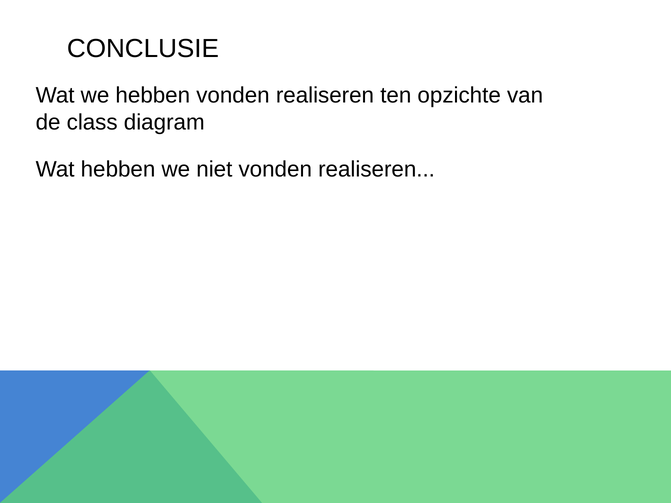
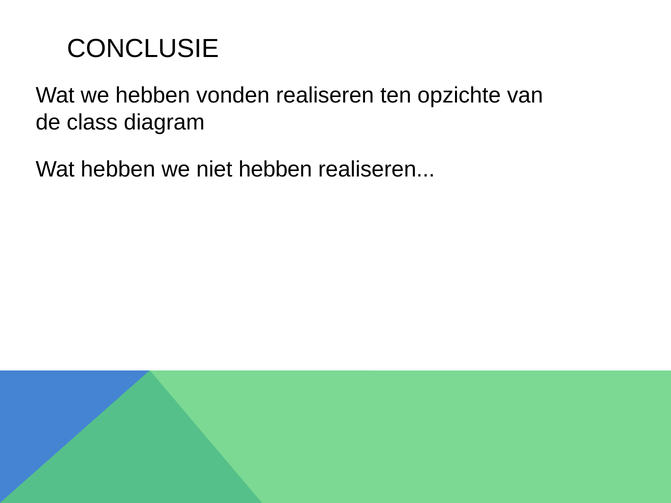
niet vonden: vonden -> hebben (275, 169)
